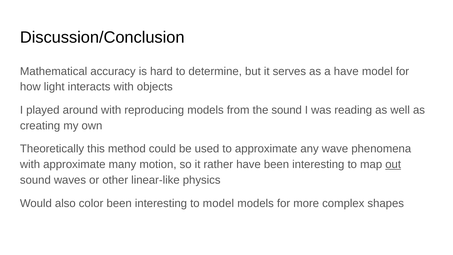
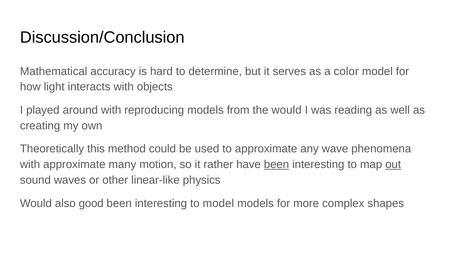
a have: have -> color (346, 71)
the sound: sound -> would (287, 110)
been underline: none -> present (276, 164)
color: color -> good (91, 203)
